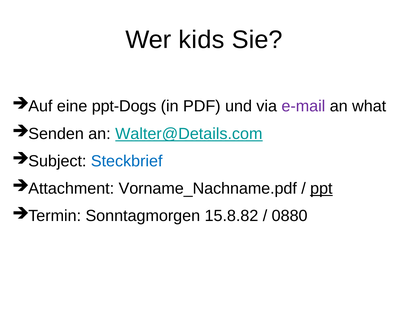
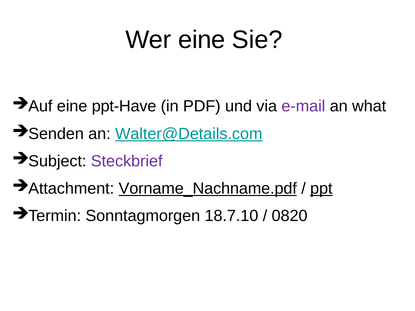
Wer kids: kids -> eine (202, 40)
ppt-Dogs: ppt-Dogs -> ppt-Have (124, 106)
Steckbrief colour: blue -> purple (127, 161)
Vorname_Nachname.pdf underline: none -> present (208, 189)
15.8.82: 15.8.82 -> 18.7.10 (231, 216)
0880: 0880 -> 0820 (290, 216)
